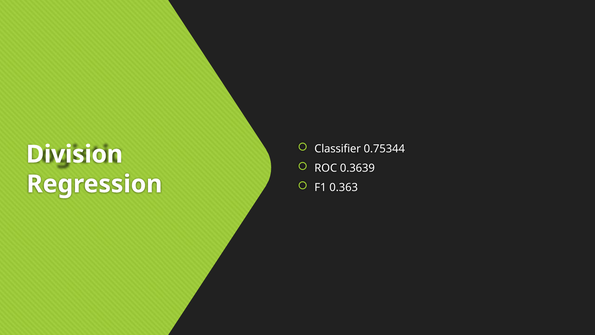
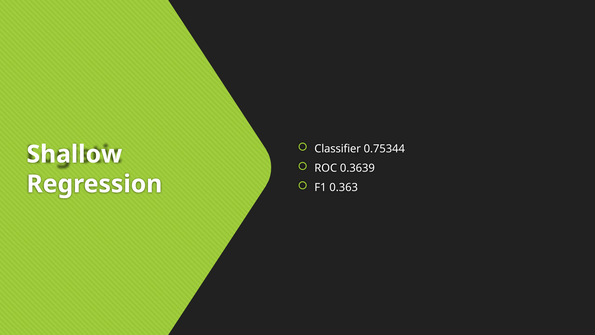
Division: Division -> Shallow (74, 154)
